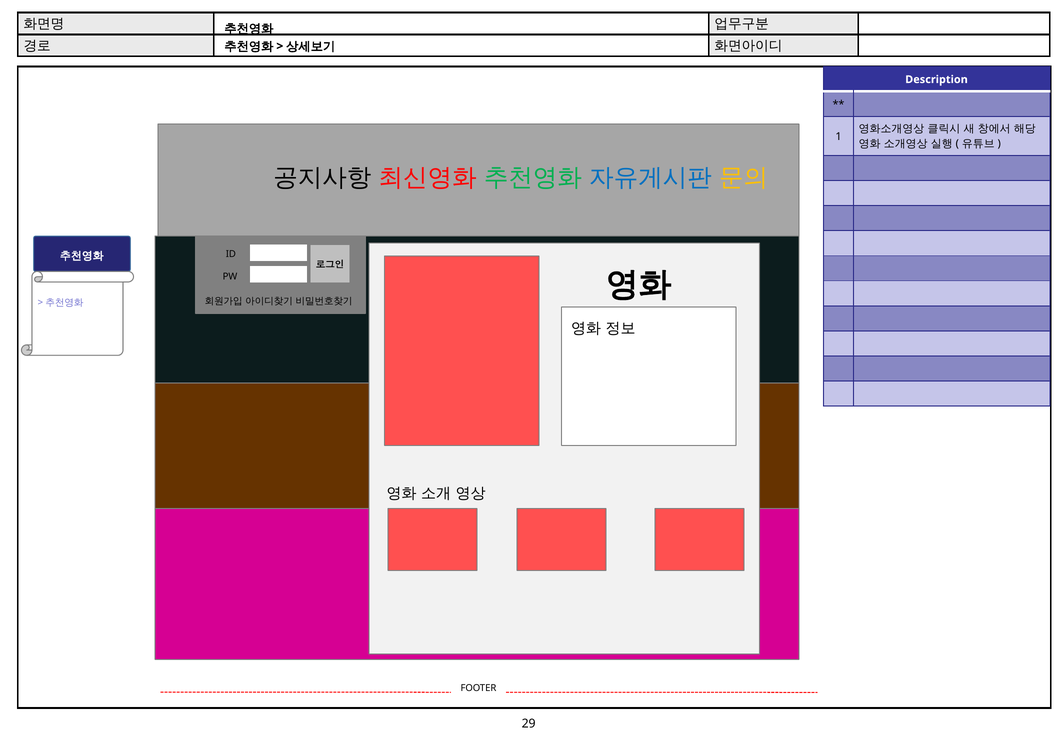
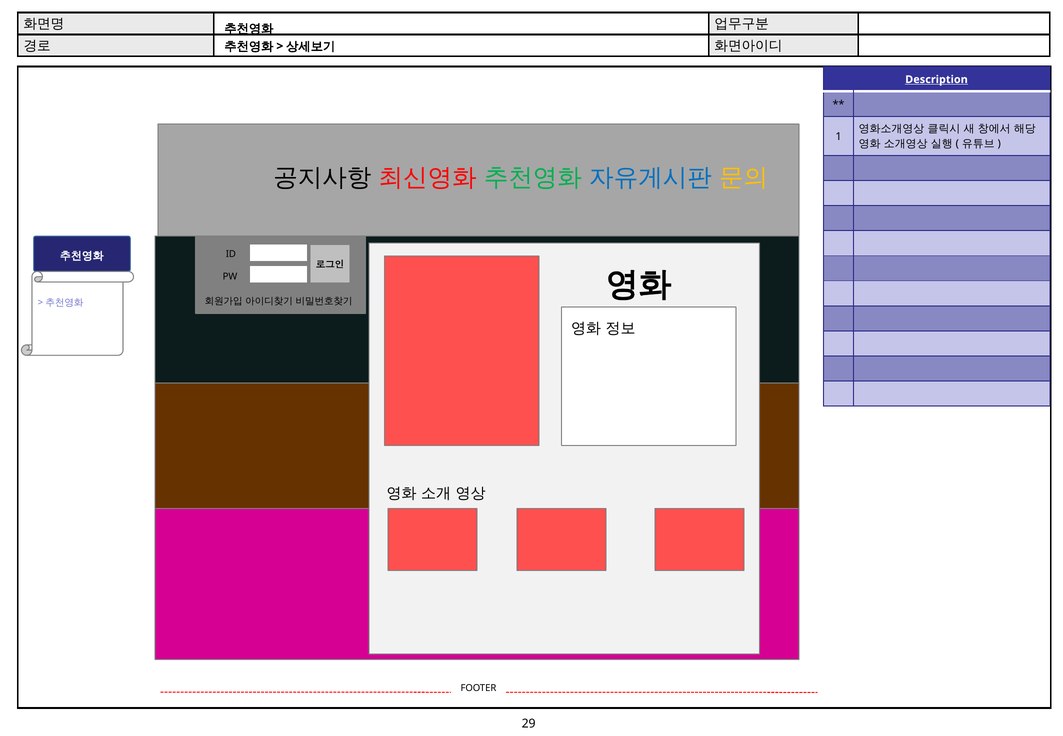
Description underline: none -> present (937, 79)
